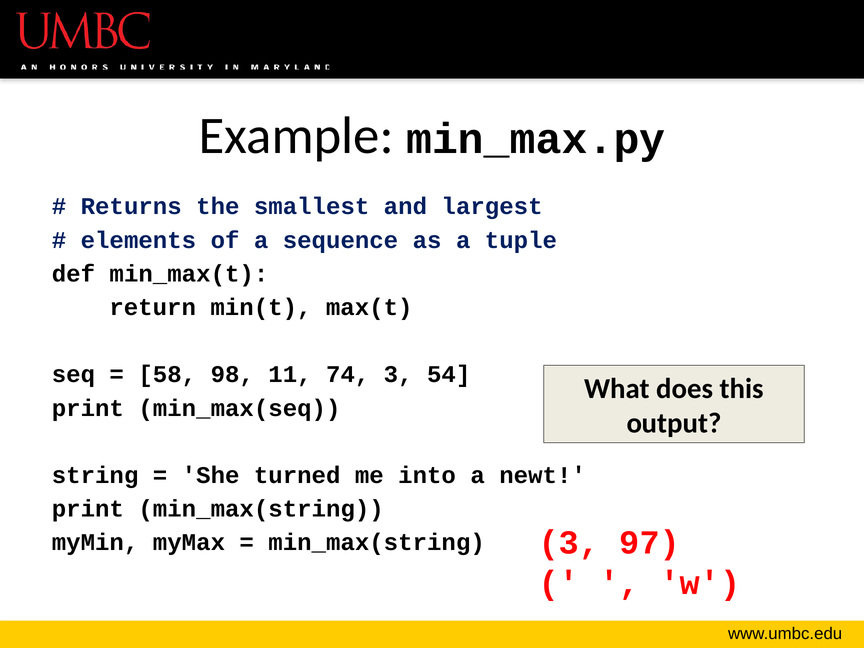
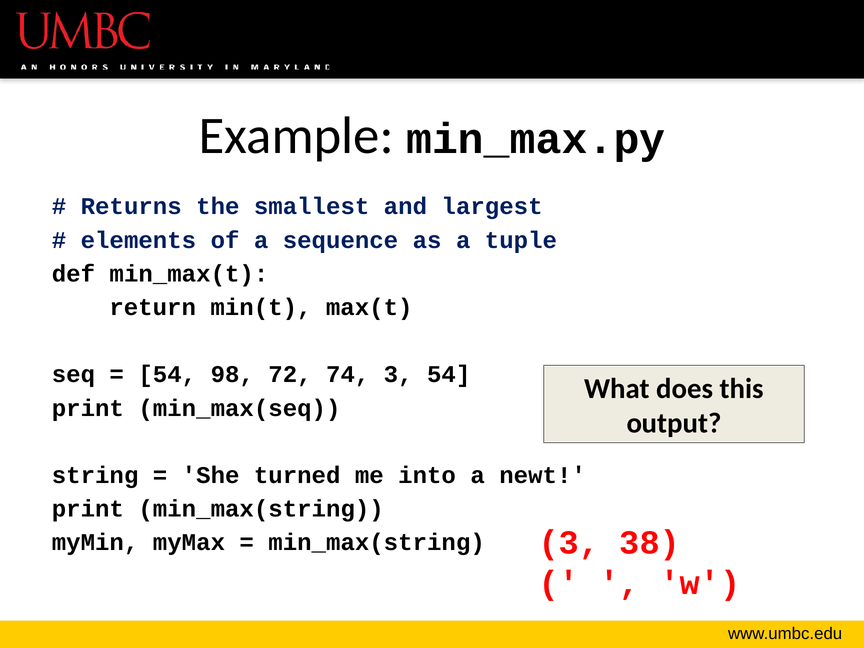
58: 58 -> 54 (167, 375)
11: 11 -> 72 (290, 375)
97: 97 -> 38 (650, 543)
